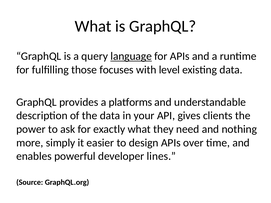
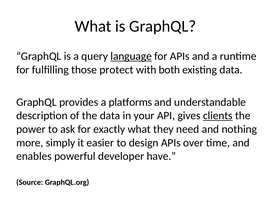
focuses: focuses -> protect (116, 70)
level: level -> both (169, 70)
clients underline: none -> present (218, 116)
lines: lines -> have (161, 156)
